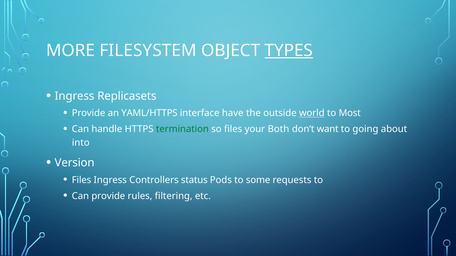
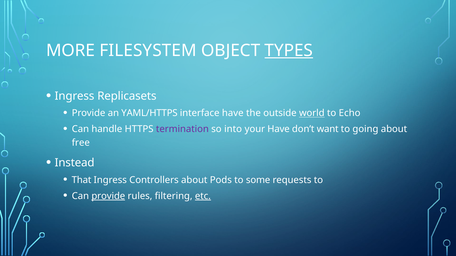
Most: Most -> Echo (350, 113)
termination colour: green -> purple (182, 129)
so files: files -> into (233, 129)
your Both: Both -> Have (279, 129)
into: into -> free (81, 143)
Version: Version -> Instead (75, 163)
Files: Files -> That (82, 180)
Controllers status: status -> about (194, 180)
provide underline: none -> present (108, 196)
etc underline: none -> present (203, 196)
